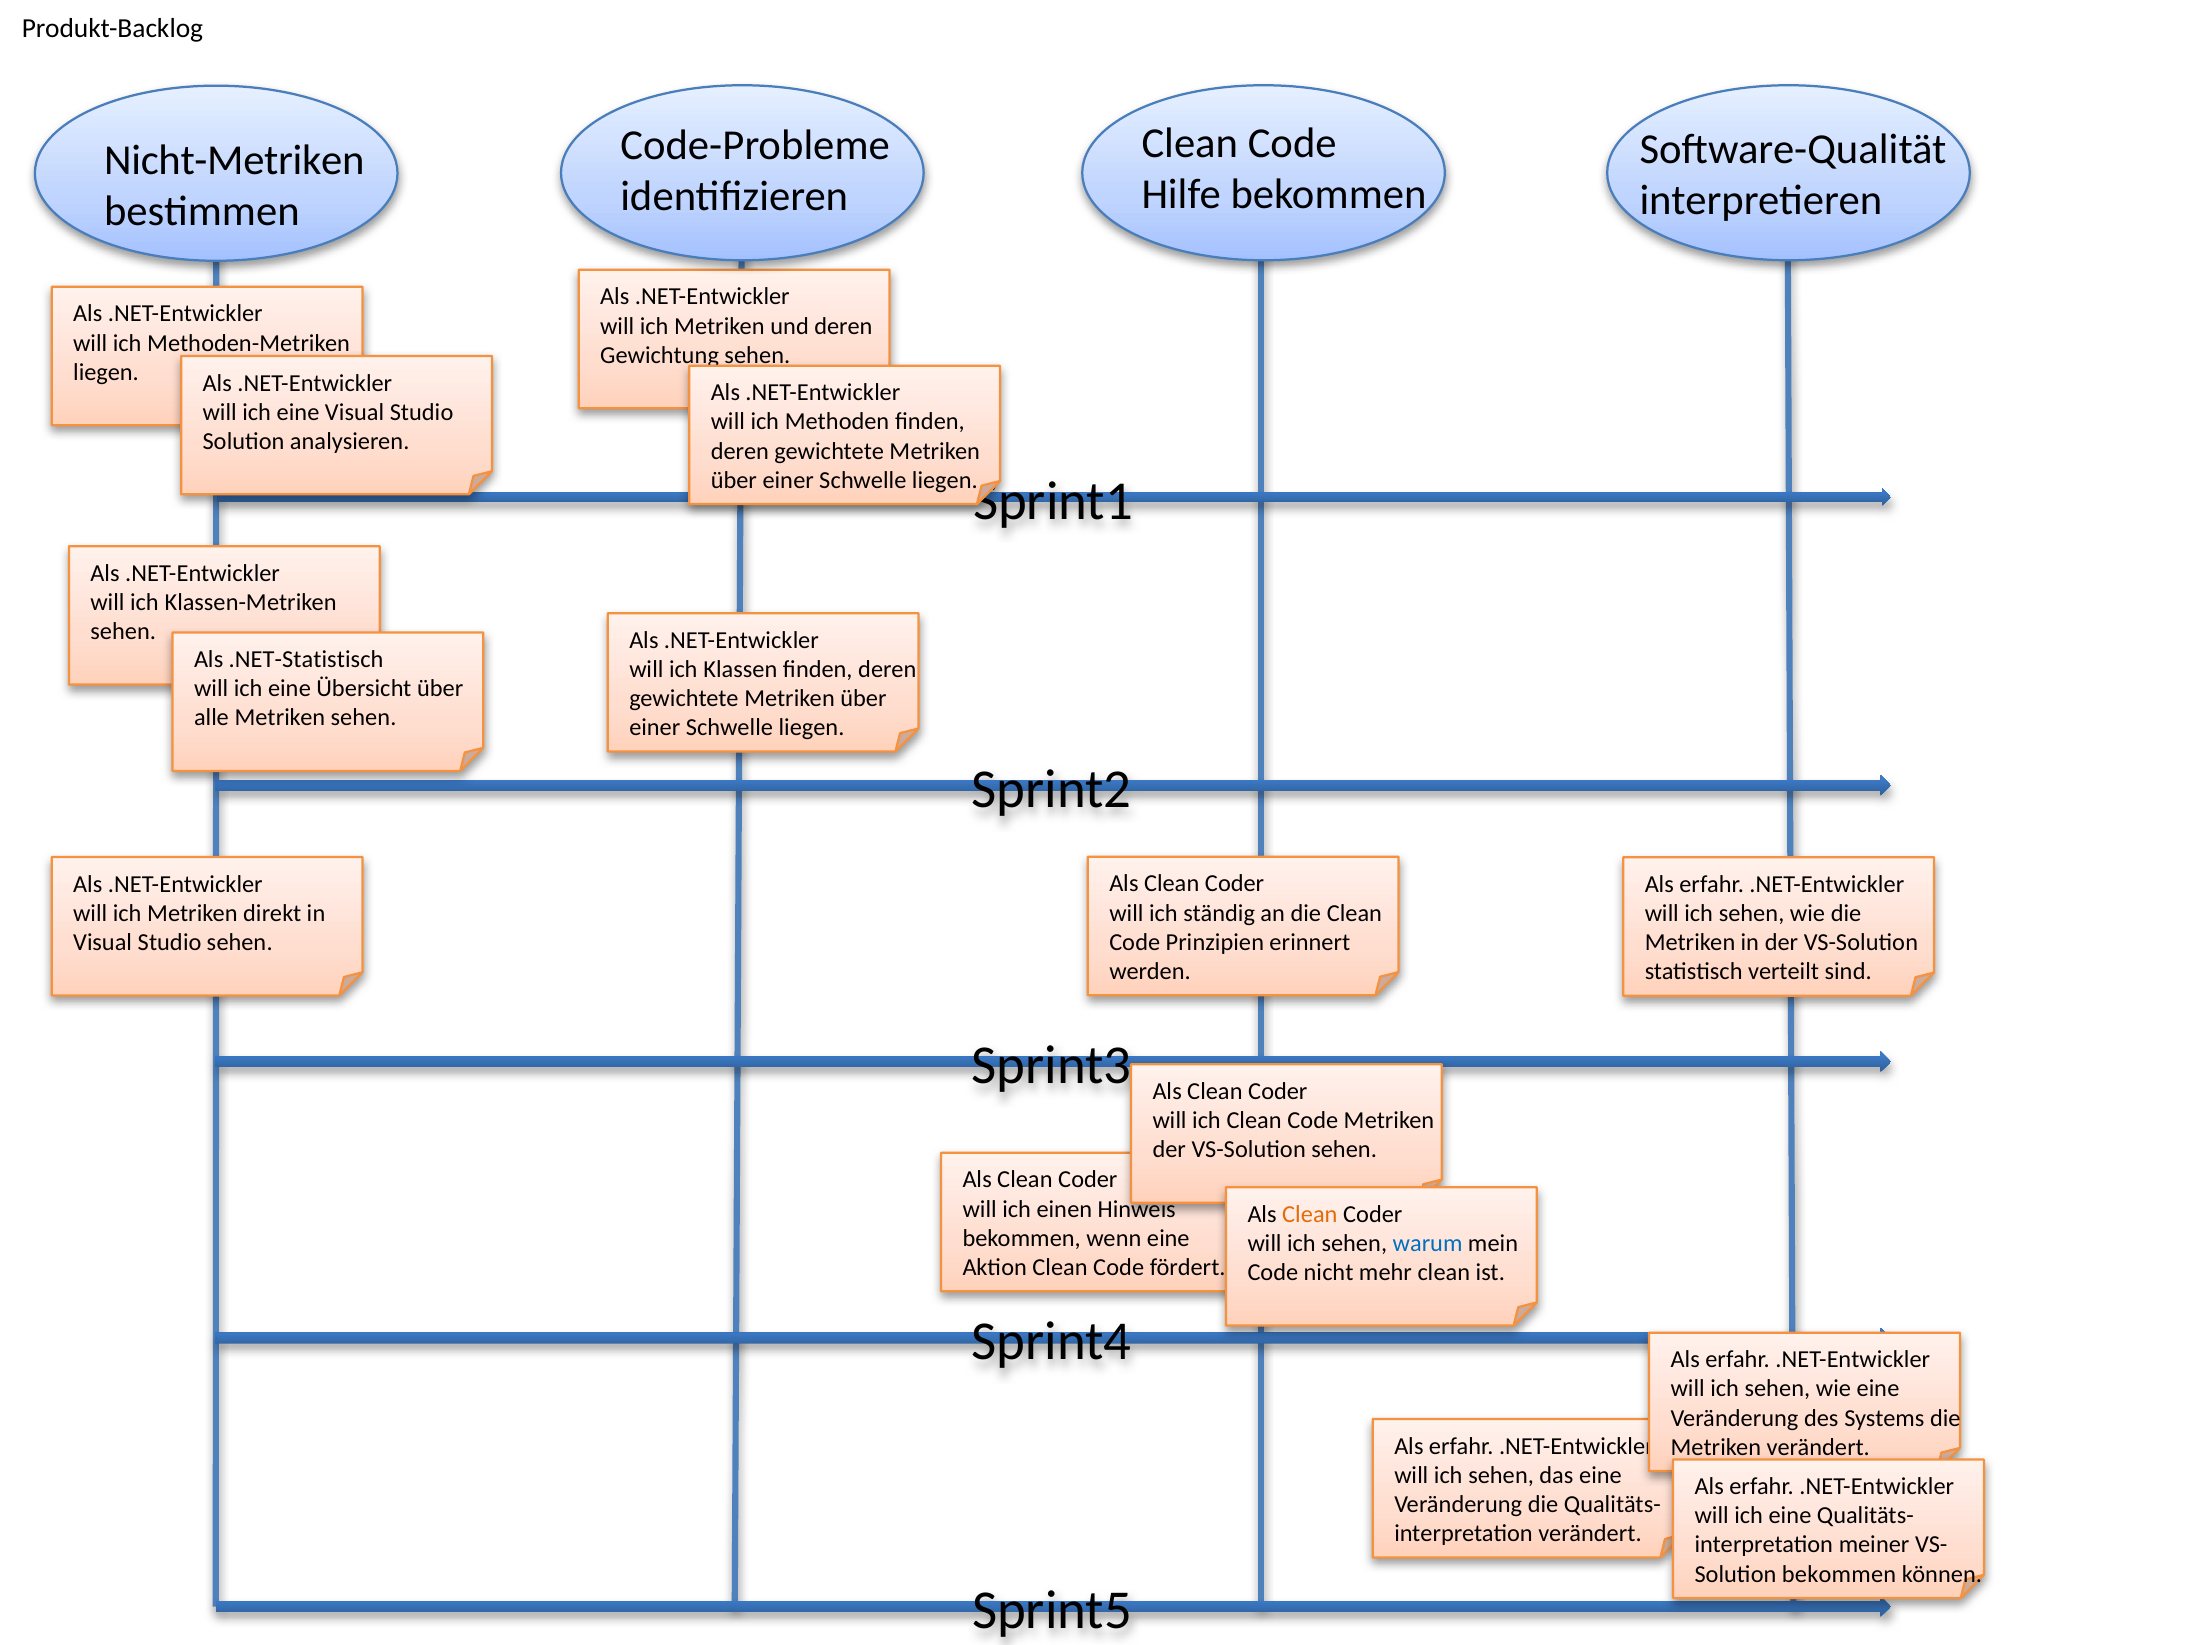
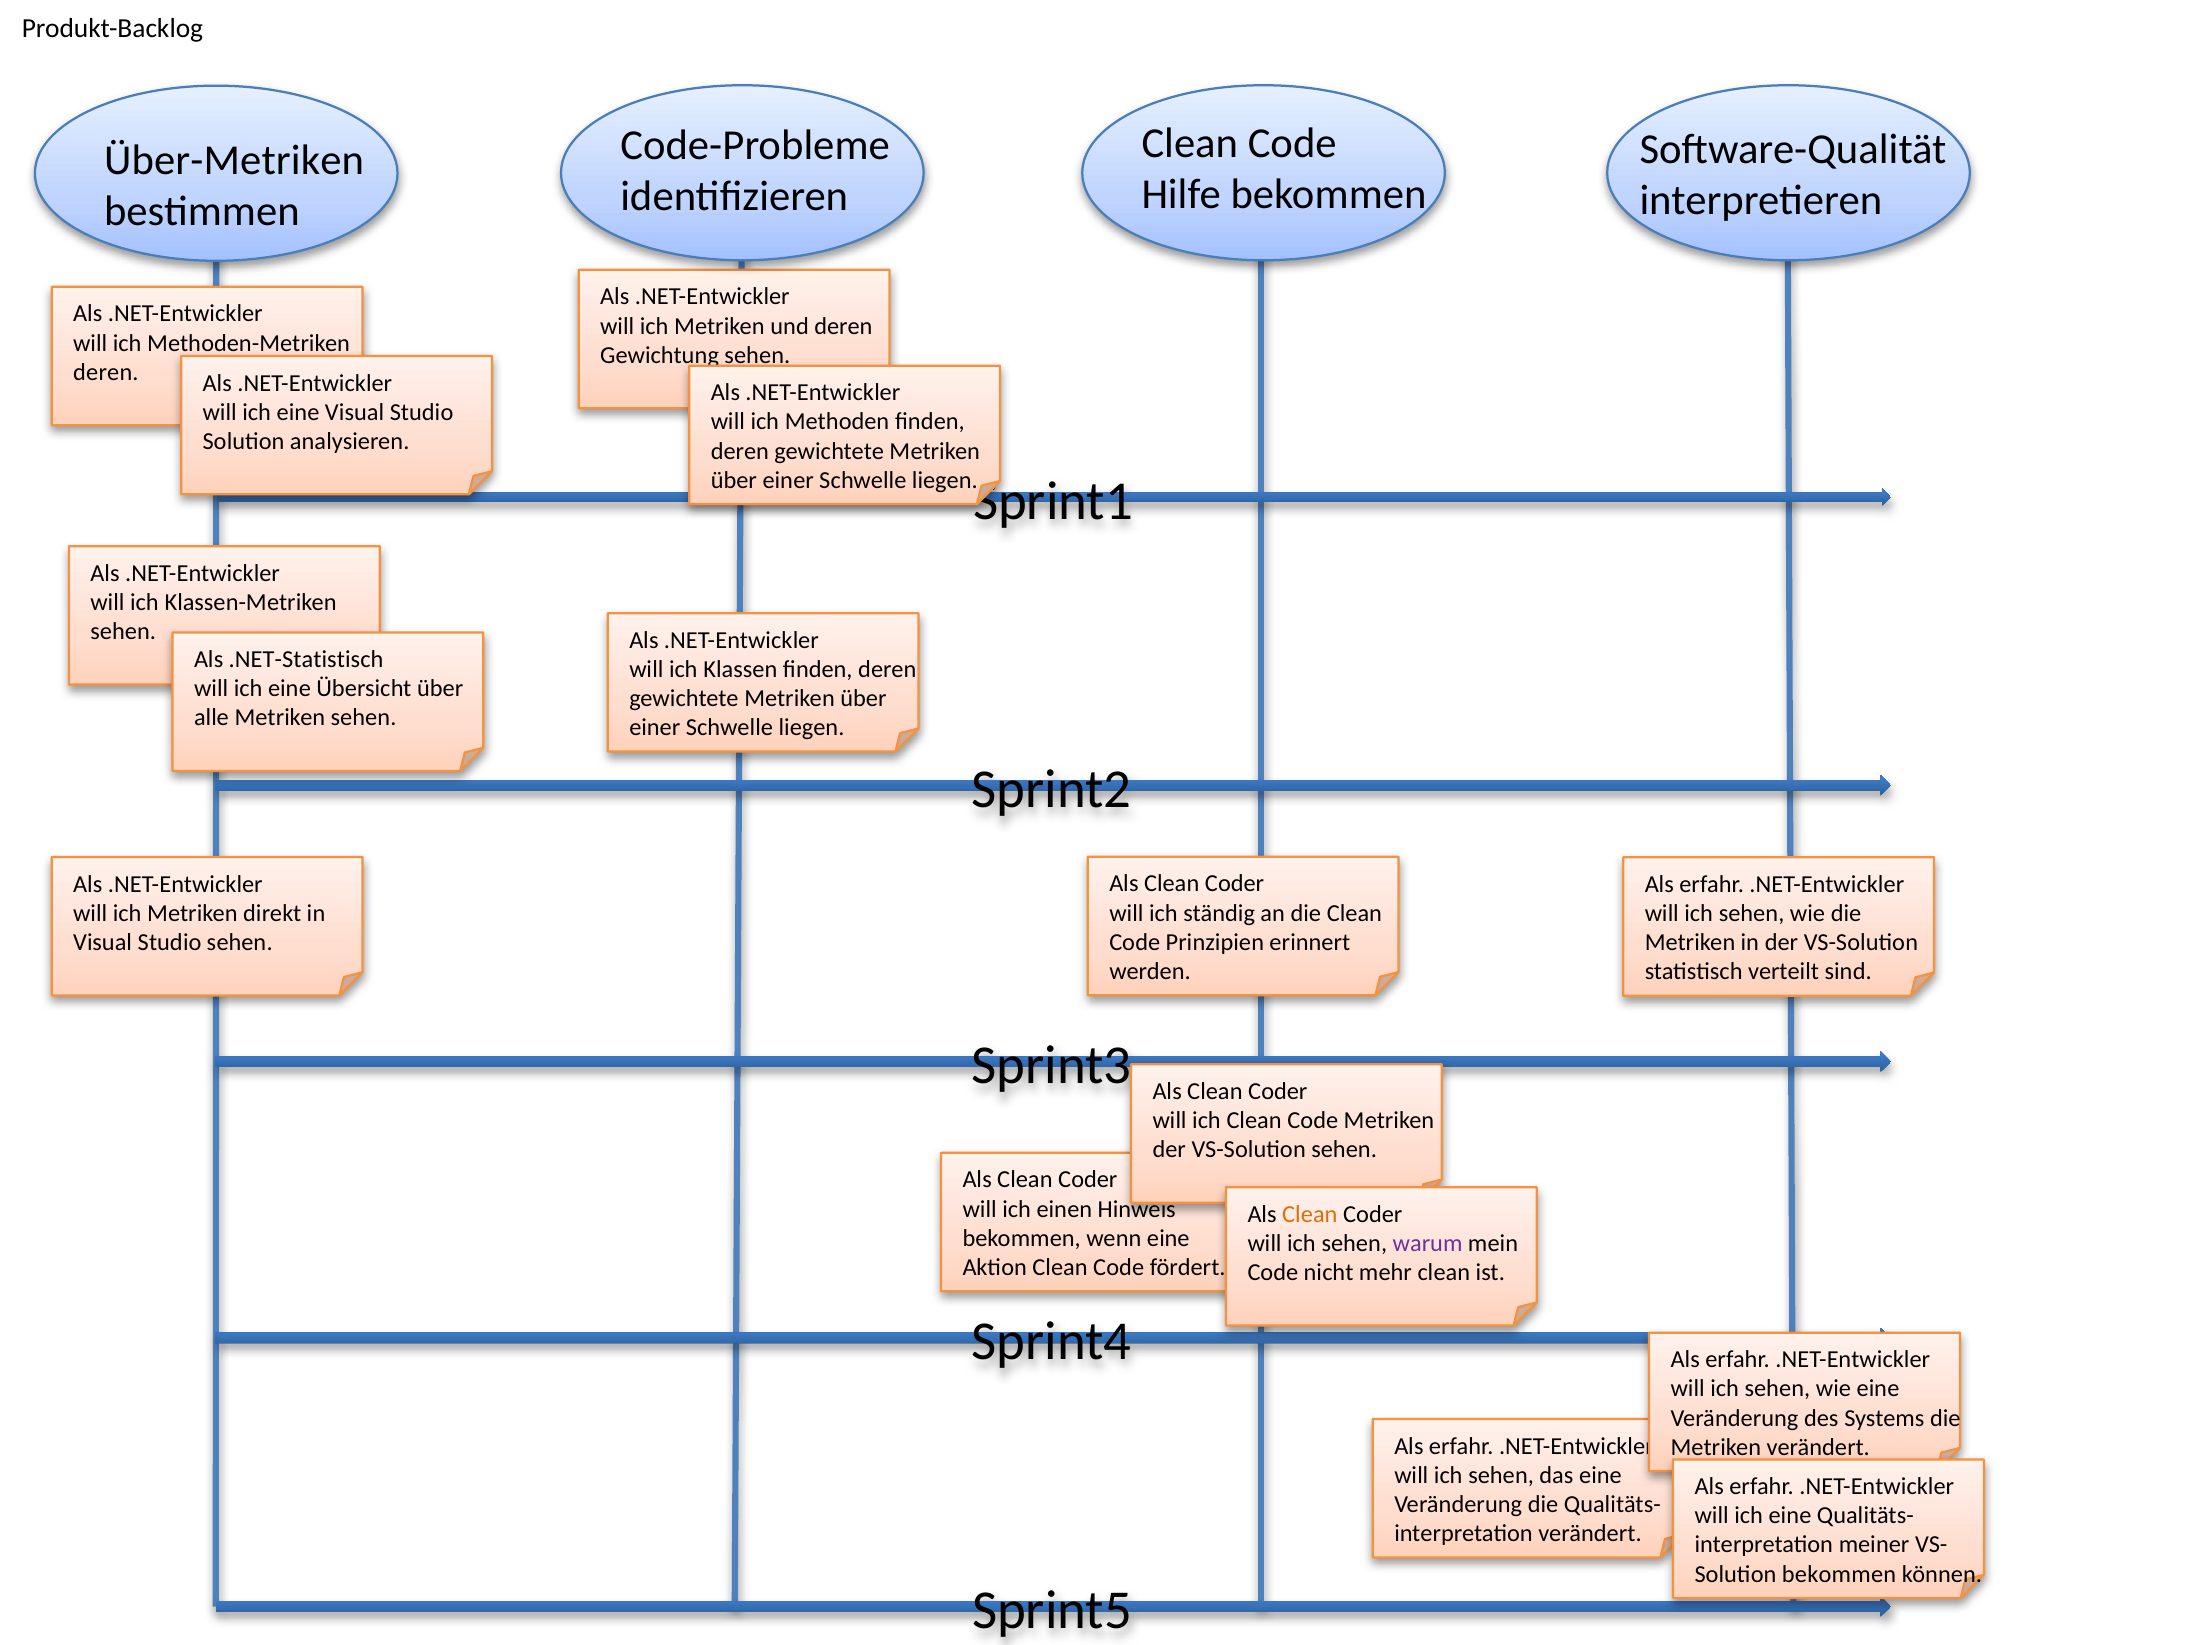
Nicht-Metriken: Nicht-Metriken -> Über-Metriken (234, 160)
liegen: liegen -> deren (106, 372)
warum colour: blue -> purple (1428, 1243)
